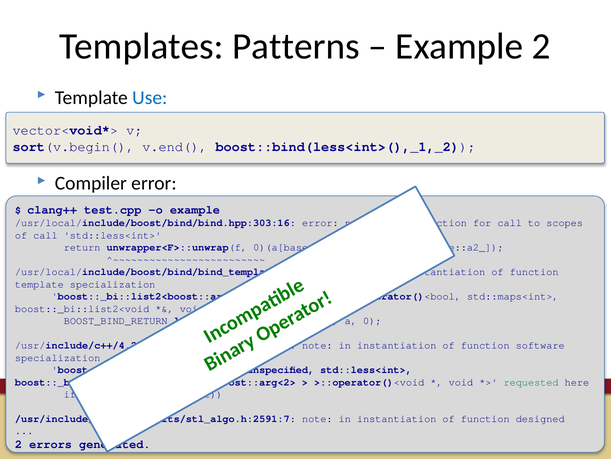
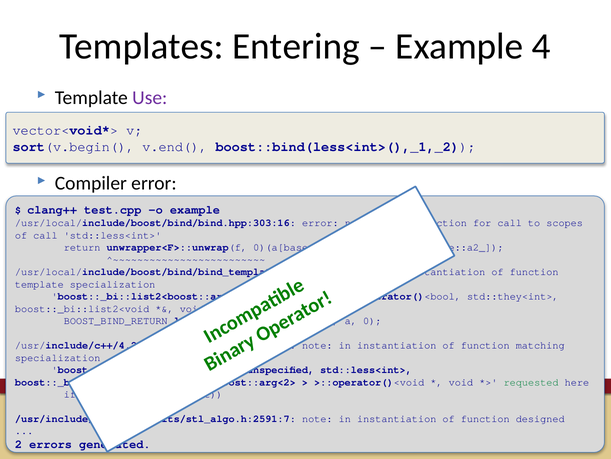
Patterns: Patterns -> Entering (296, 46)
Example 2: 2 -> 4 (541, 46)
Use colour: blue -> purple (150, 98)
std::maps<int>: std::maps<int> -> std::they<int> (513, 296)
function software: software -> matching (540, 345)
